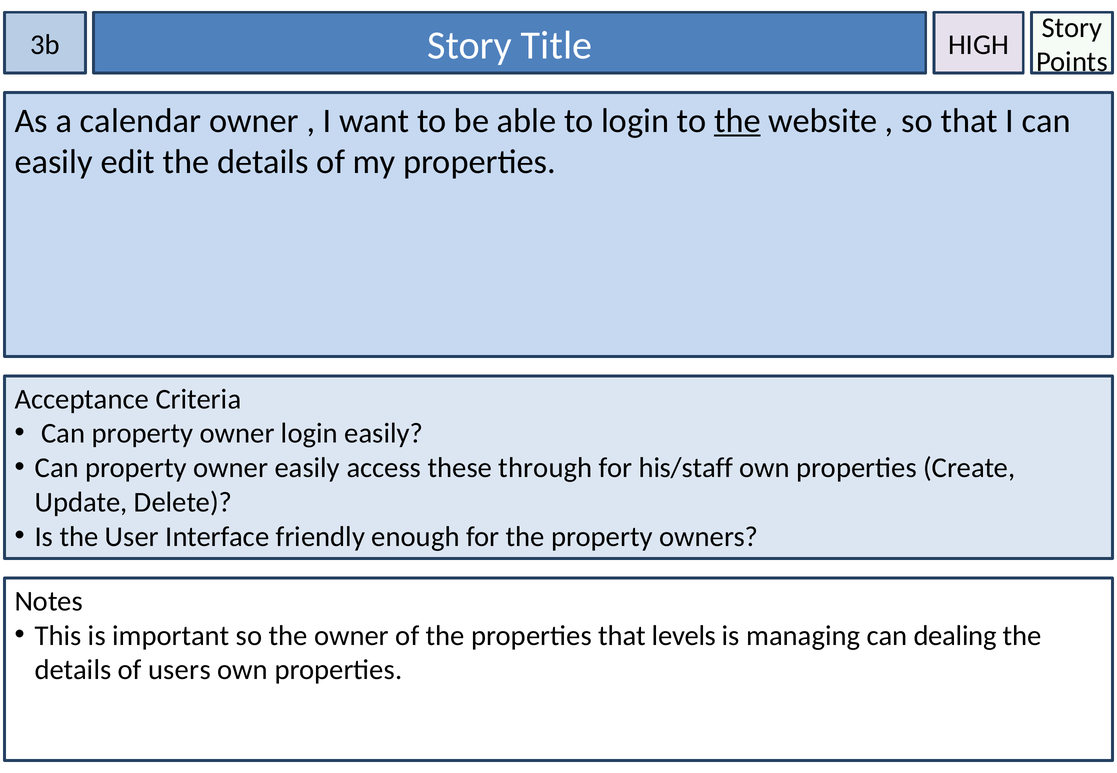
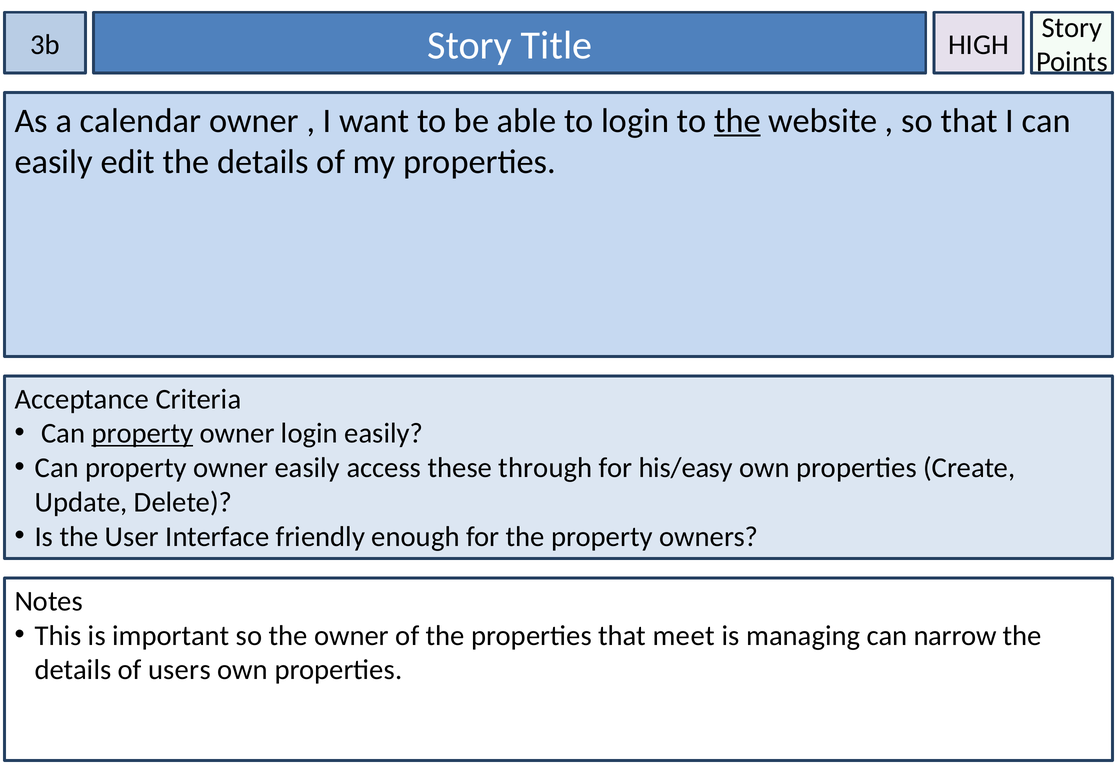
property underline: none -> present (142, 434)
his/staff: his/staff -> his/easy (686, 468)
levels: levels -> meet (684, 636)
dealing: dealing -> narrow (955, 636)
